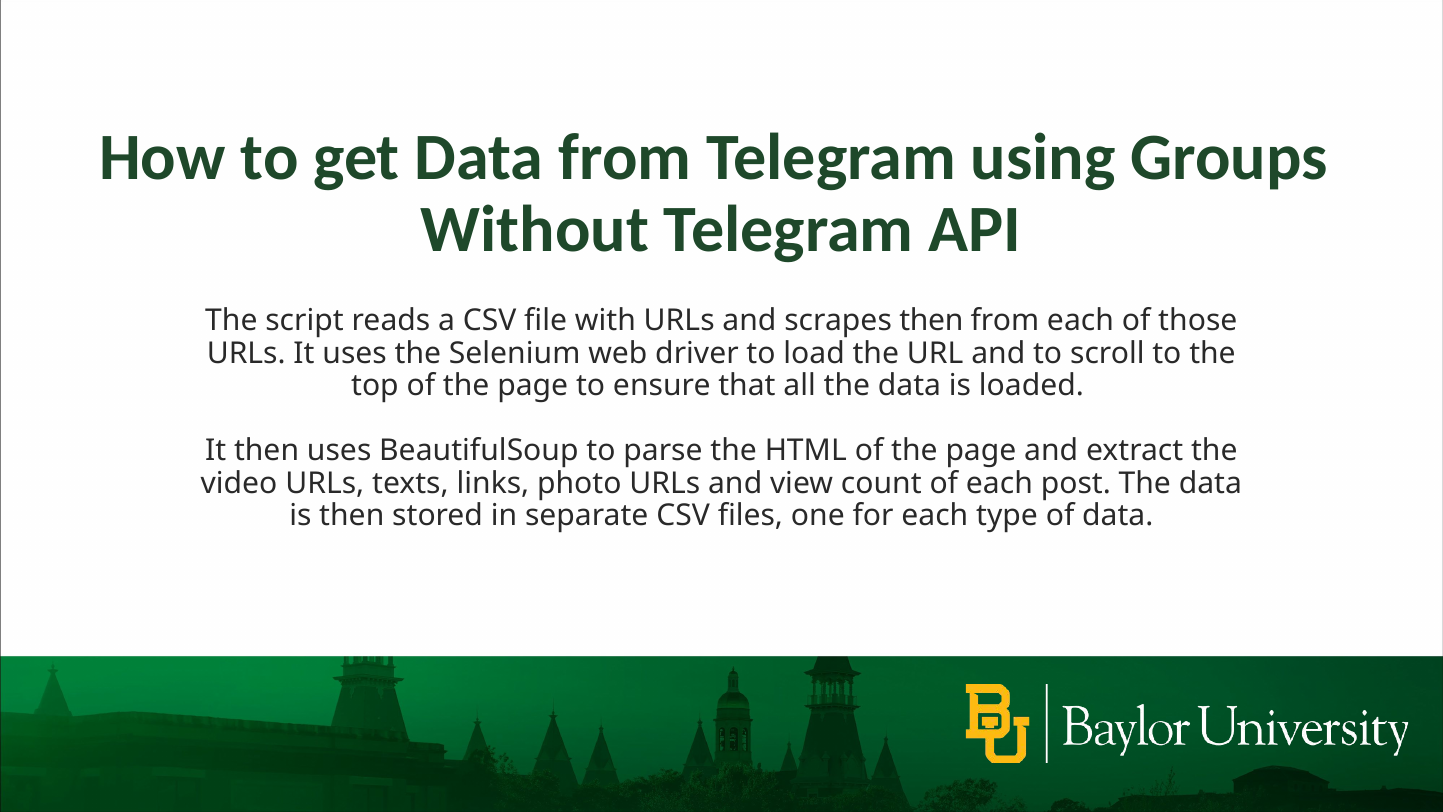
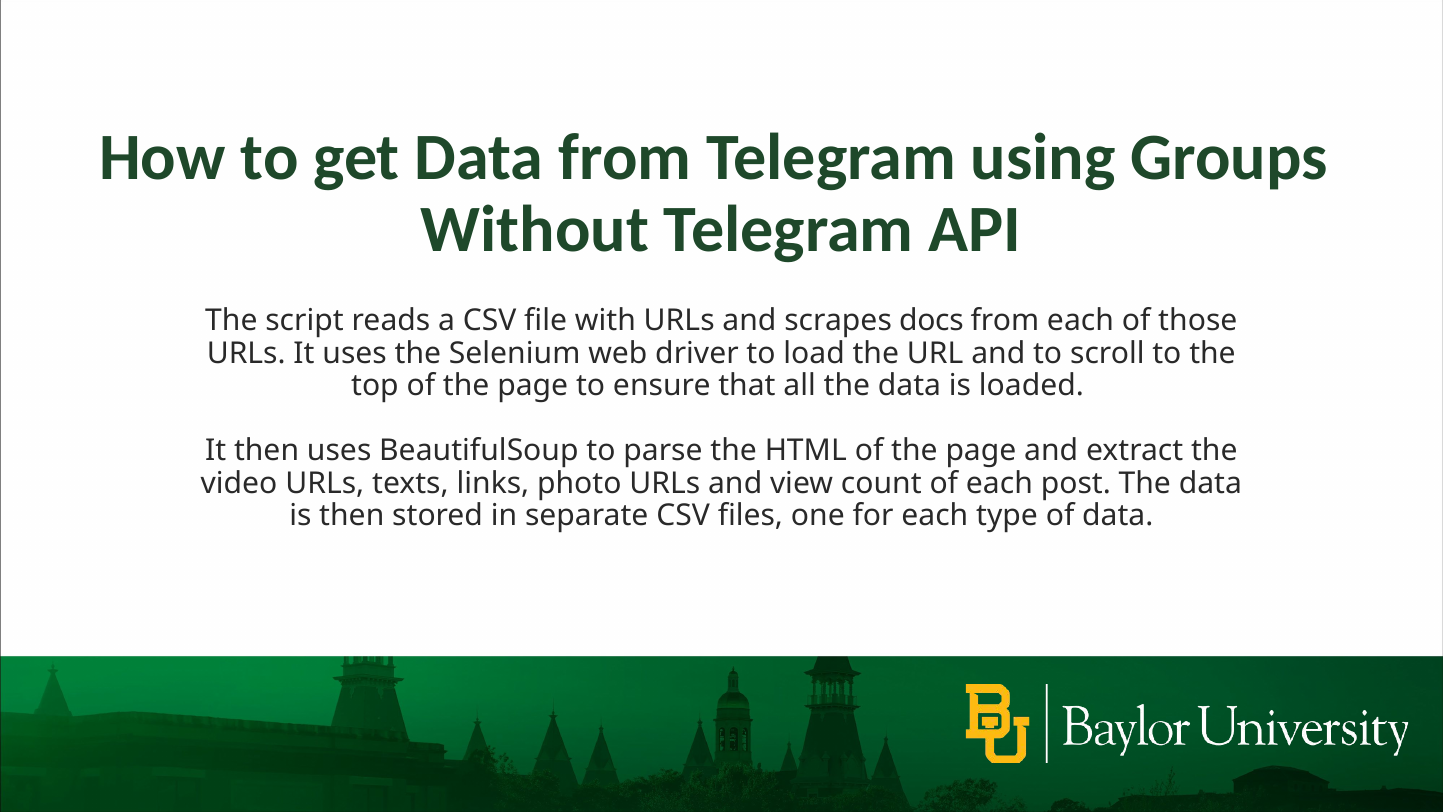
scrapes then: then -> docs (931, 321)
